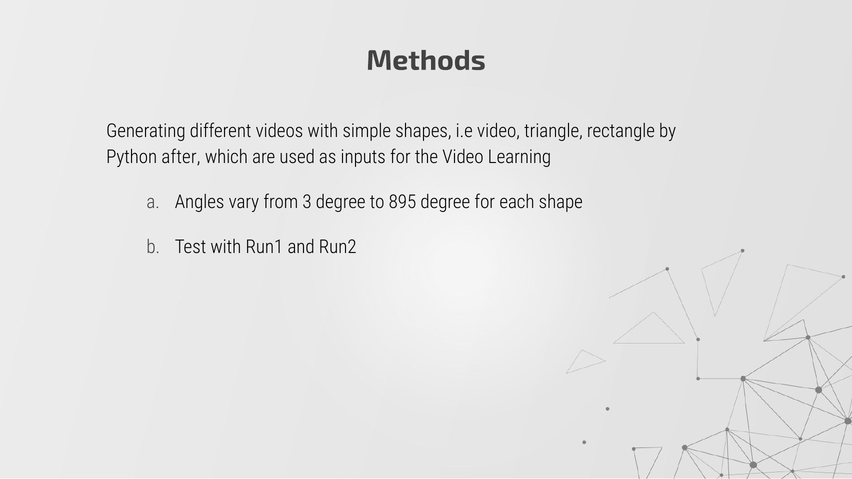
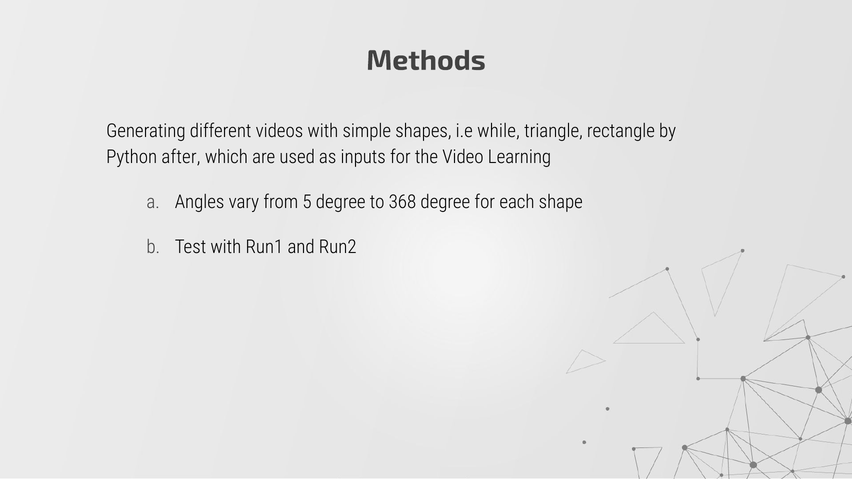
i.e video: video -> while (498, 131)
3: 3 -> 5 (307, 202)
895: 895 -> 368 (402, 202)
